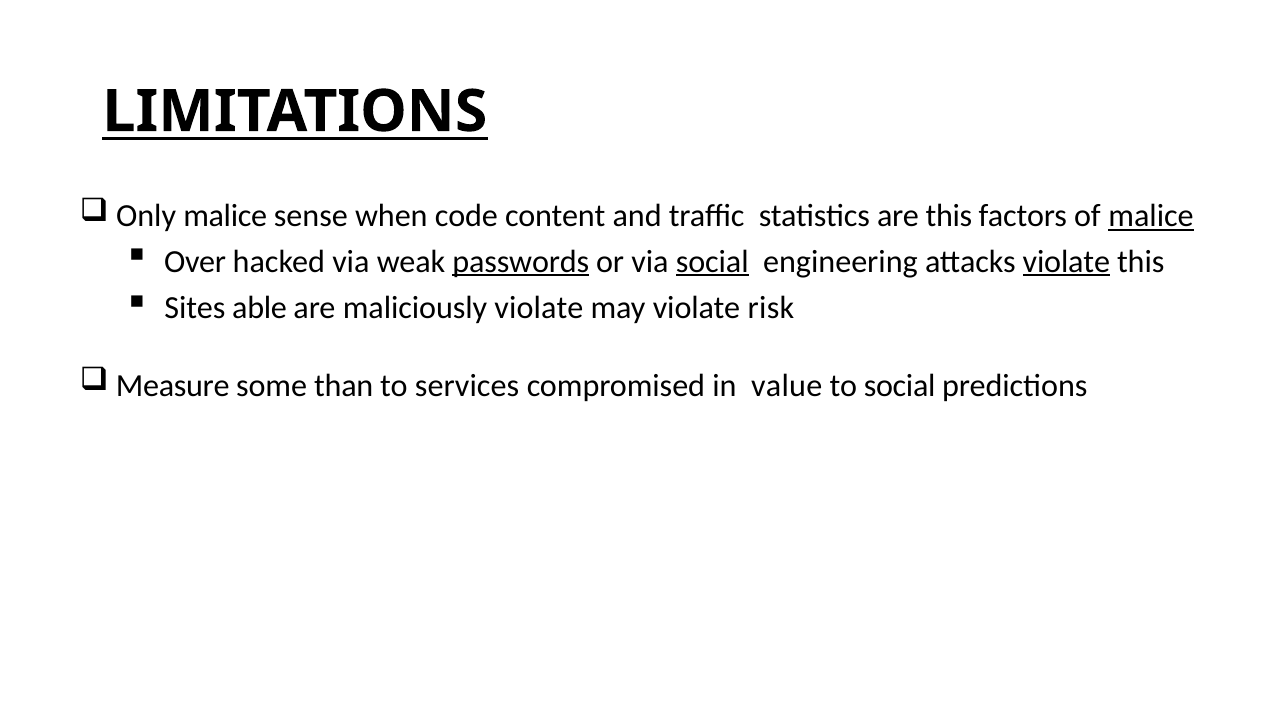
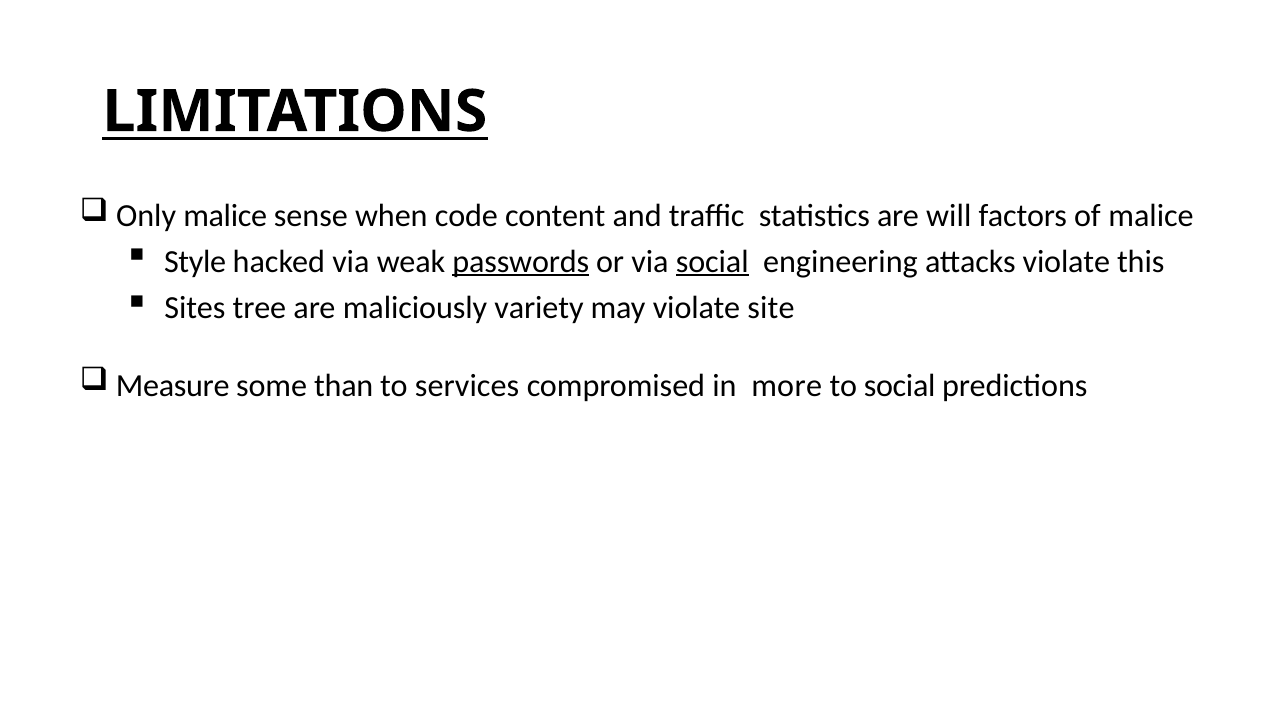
are this: this -> will (949, 216)
malice underline: present -> none (1151, 216)
Over: Over -> Style (195, 262)
violate underline: present -> none (1066, 262)
able: able -> tree (259, 308)
maliciously violate: violate -> variety (539, 308)
risk: risk -> site (771, 308)
value: value -> more (787, 386)
